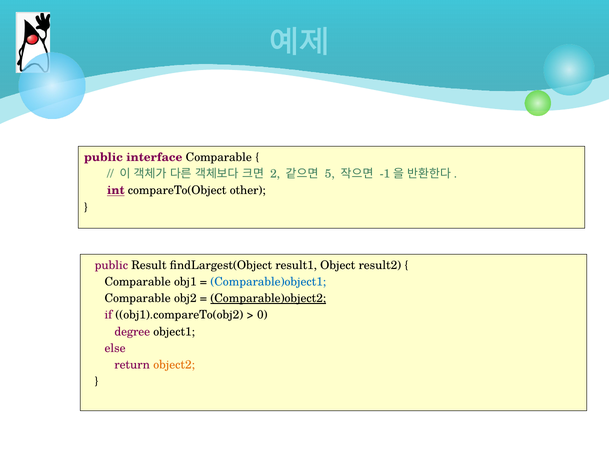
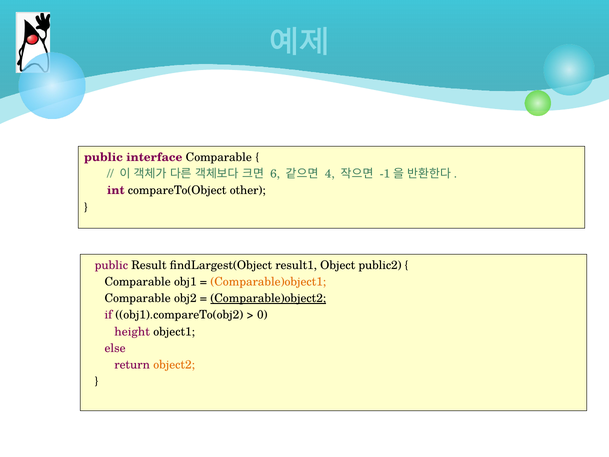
2: 2 -> 6 (275, 174)
5: 5 -> 4 (330, 174)
int underline: present -> none (116, 190)
result2: result2 -> public2 (380, 265)
Comparable)object1 colour: blue -> orange (268, 282)
degree: degree -> height (132, 331)
